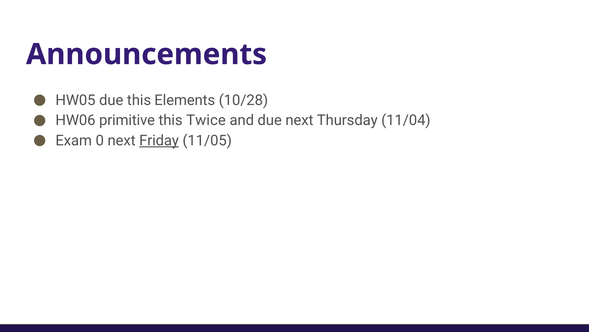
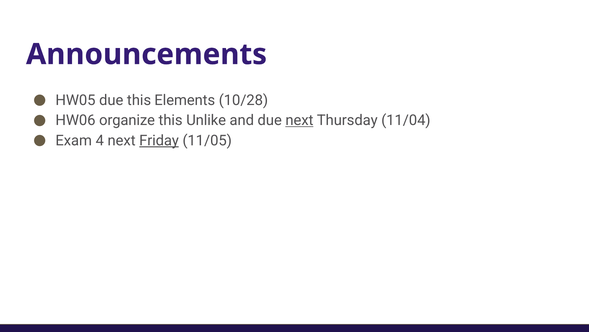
primitive: primitive -> organize (127, 120)
Twice: Twice -> Unlike (206, 120)
next underline: none -> present (299, 120)
0: 0 -> 4 (100, 140)
